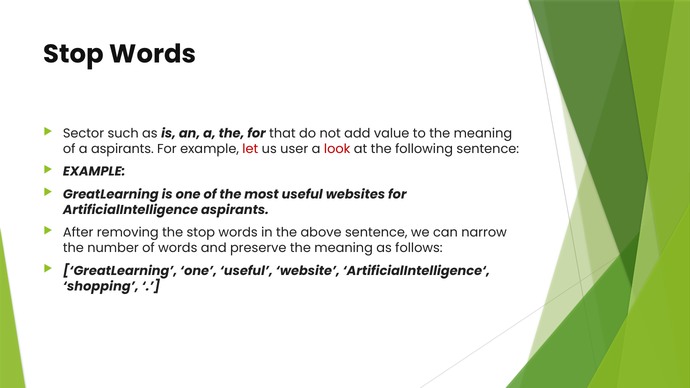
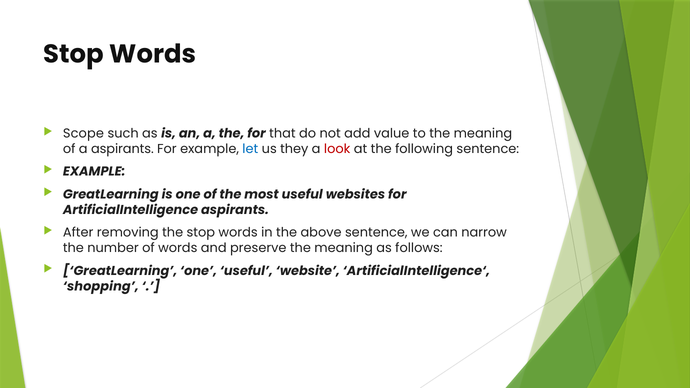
Sector: Sector -> Scope (83, 134)
let colour: red -> blue (250, 149)
user: user -> they (294, 149)
